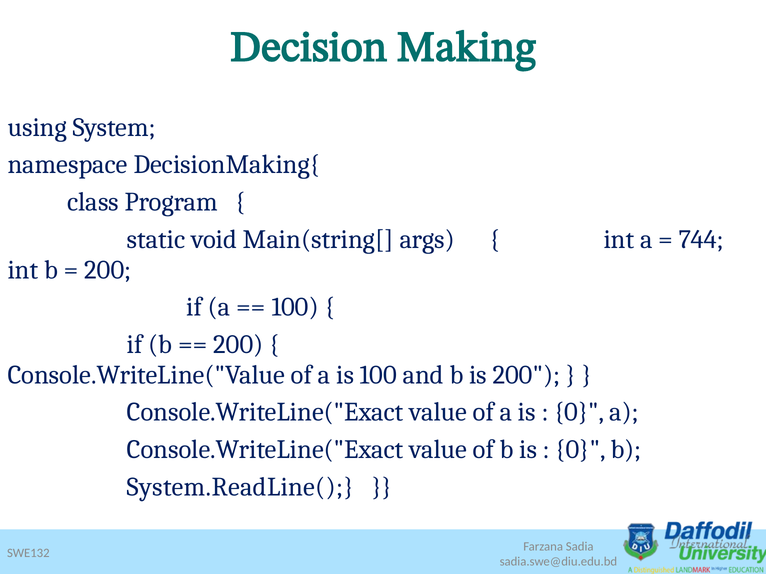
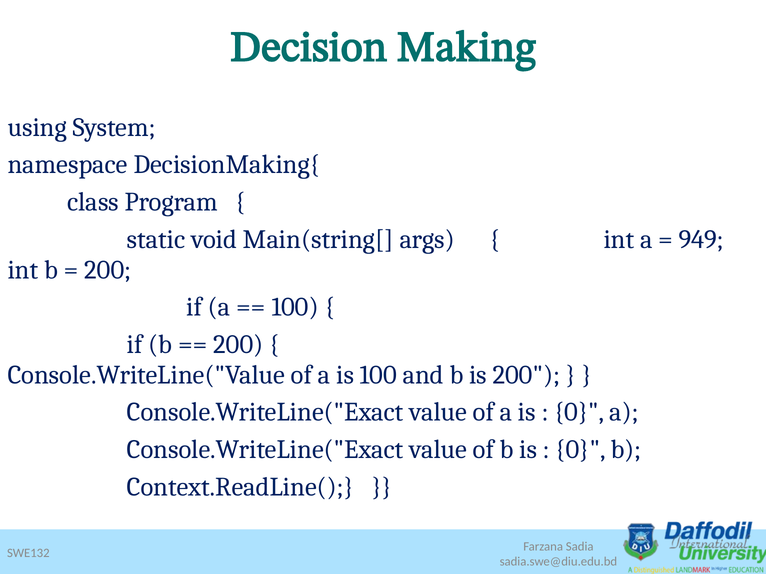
744: 744 -> 949 (701, 239)
System.ReadLine(: System.ReadLine( -> Context.ReadLine( (241, 487)
